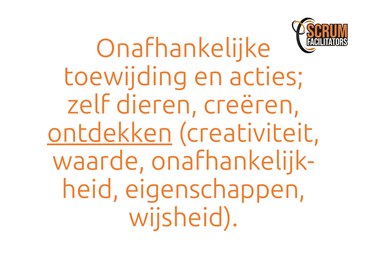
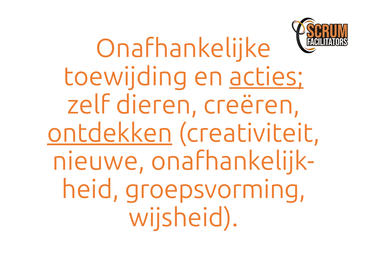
acties underline: none -> present (266, 77)
waarde: waarde -> nieuwe (99, 161)
eigenschappen: eigenschappen -> groepsvorming (215, 189)
